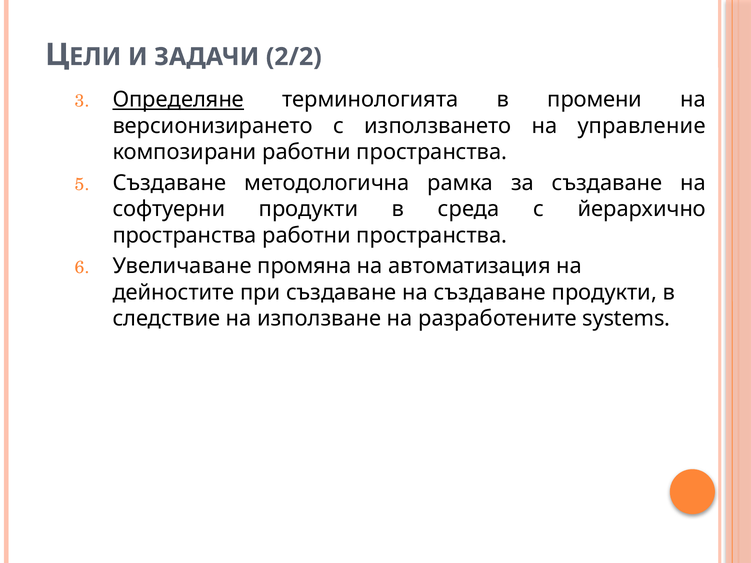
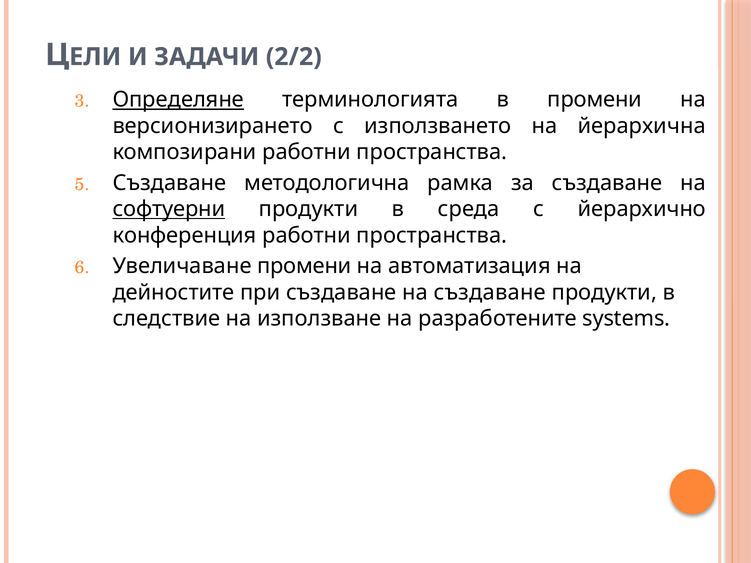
управление: управление -> йерархична (642, 126)
софтуерни underline: none -> present (169, 209)
пространства: пространства -> конференция (185, 236)
Увеличаване промяна: промяна -> промени (304, 266)
